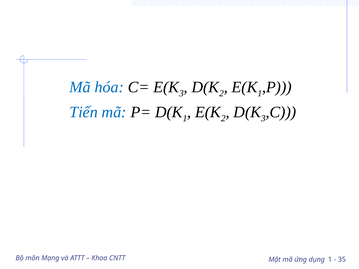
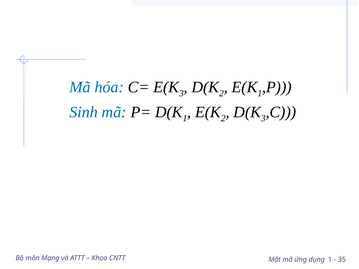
Tiến: Tiến -> Sinh (84, 112)
